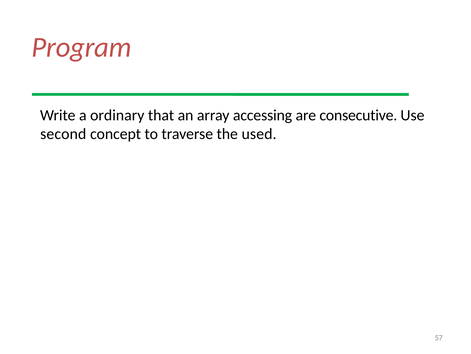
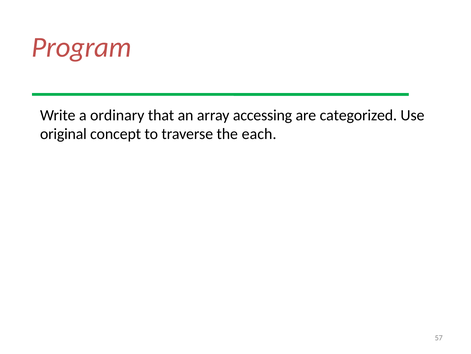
consecutive: consecutive -> categorized (358, 115)
second: second -> original (63, 134)
used: used -> each (259, 134)
